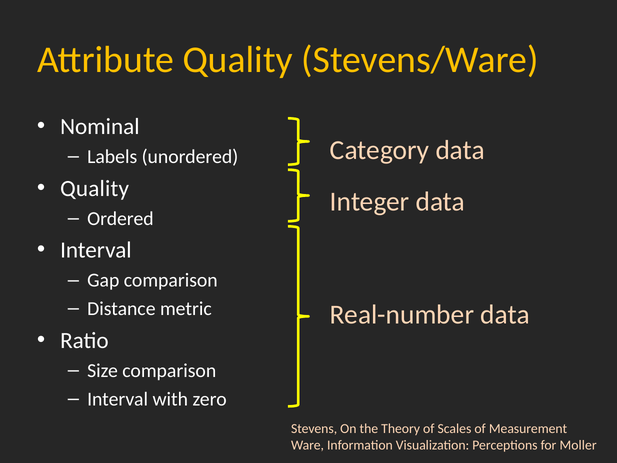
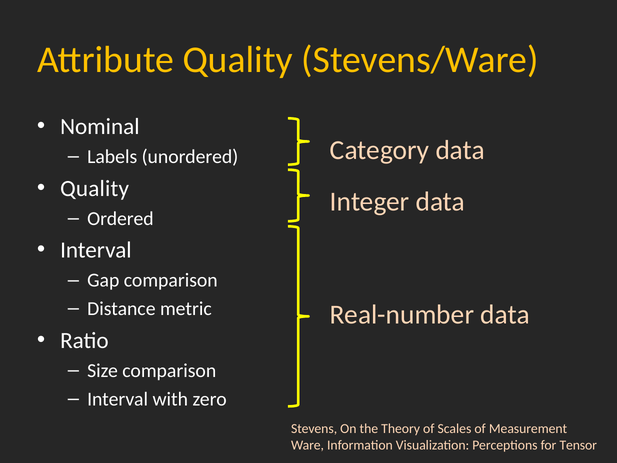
Moller: Moller -> Tensor (578, 445)
